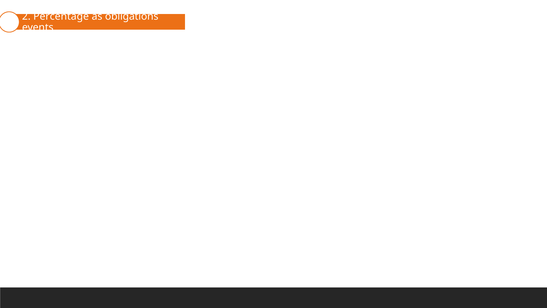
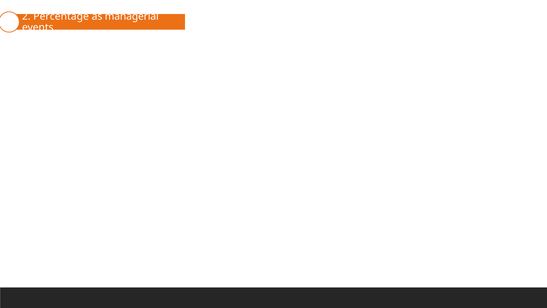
obligations: obligations -> managerial (132, 16)
